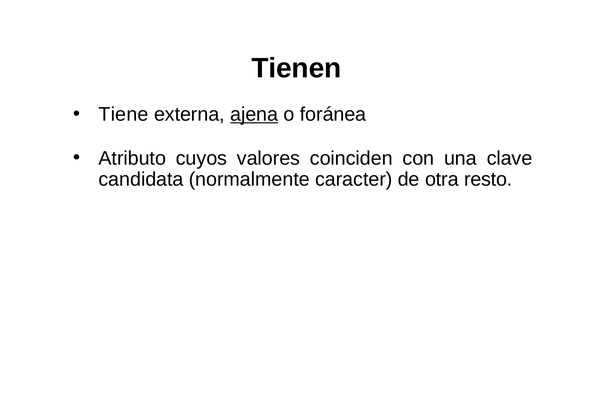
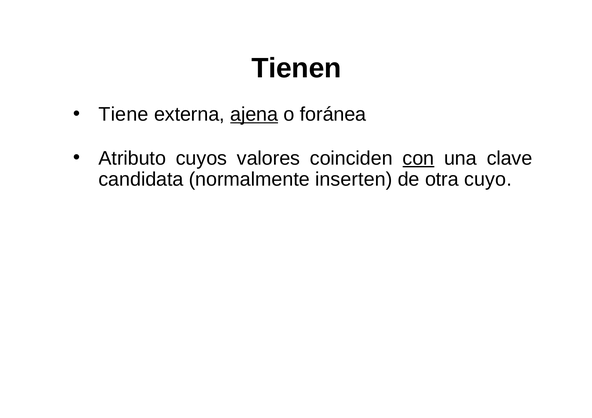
con underline: none -> present (418, 158)
caracter: caracter -> inserten (354, 180)
resto: resto -> cuyo (488, 180)
